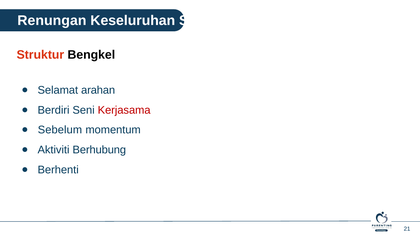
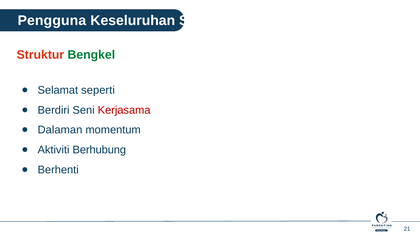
Renungan: Renungan -> Pengguna (52, 21)
Bengkel colour: black -> green (91, 55)
arahan: arahan -> seperti (98, 90)
Sebelum: Sebelum -> Dalaman (60, 130)
